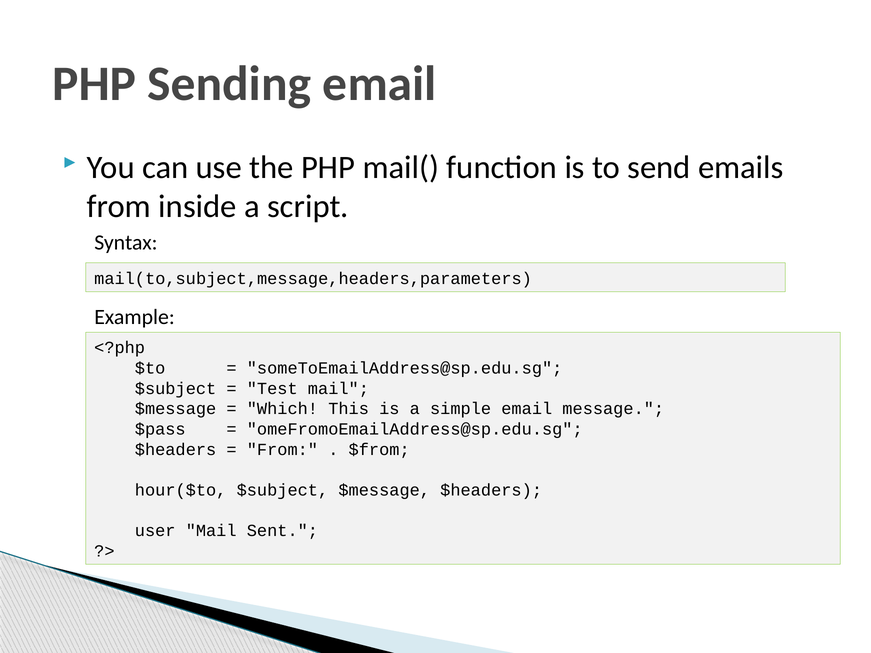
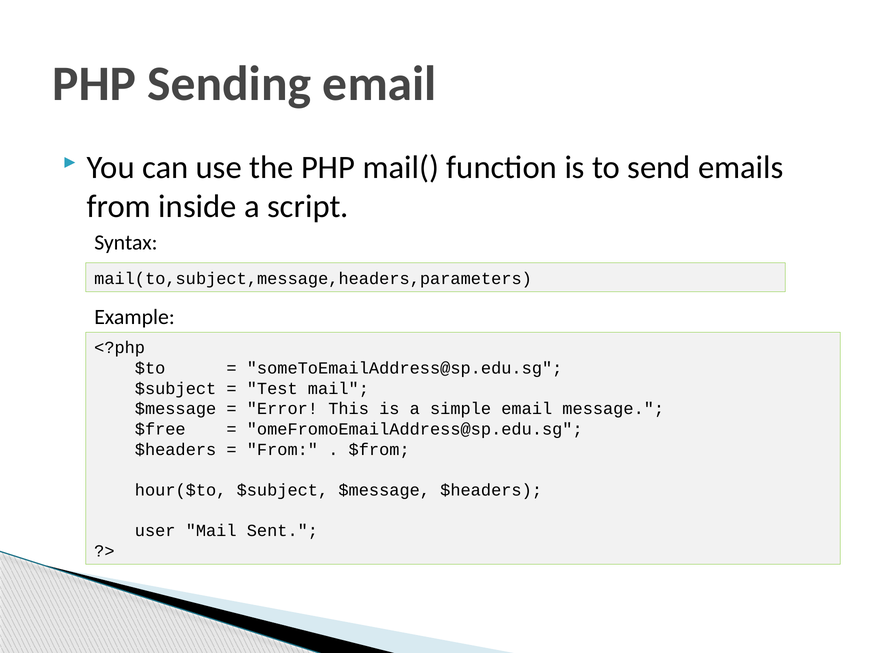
Which: Which -> Error (282, 409)
$pass: $pass -> $free (160, 429)
